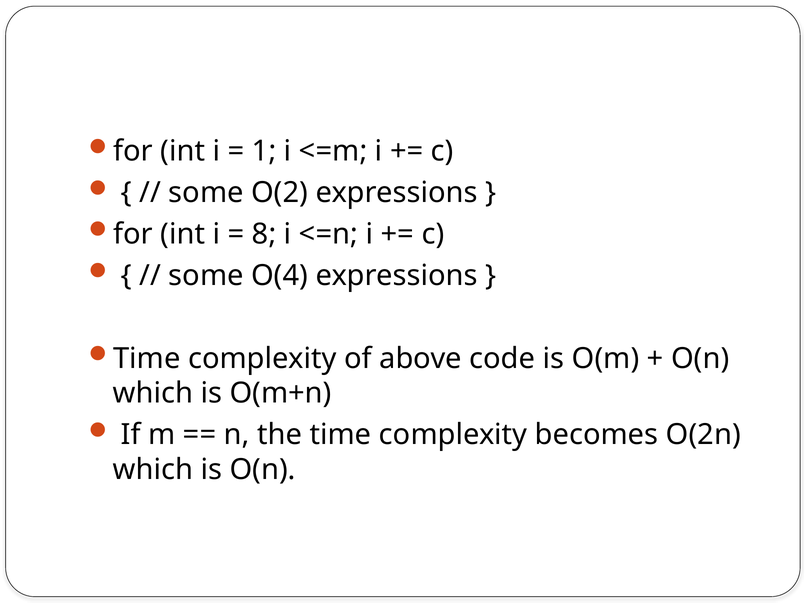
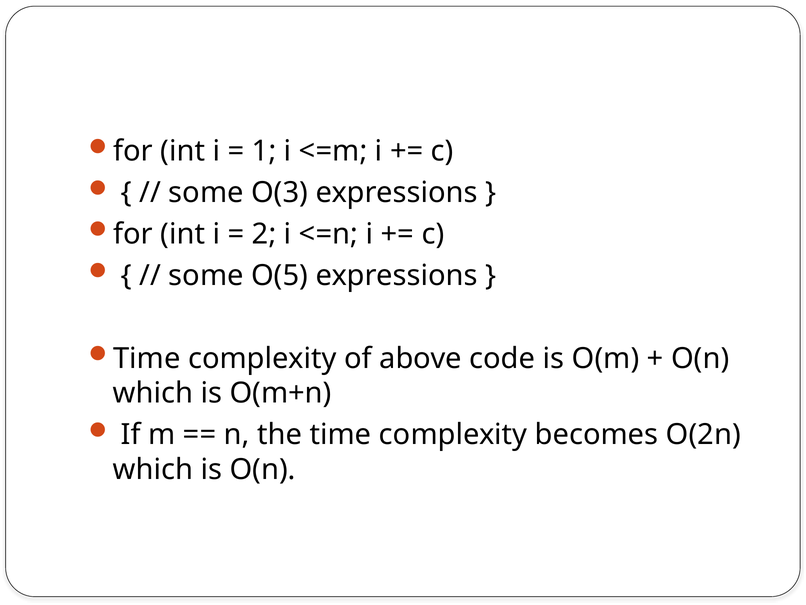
O(2: O(2 -> O(3 (280, 193)
8: 8 -> 2 (264, 234)
O(4: O(4 -> O(5 (280, 275)
